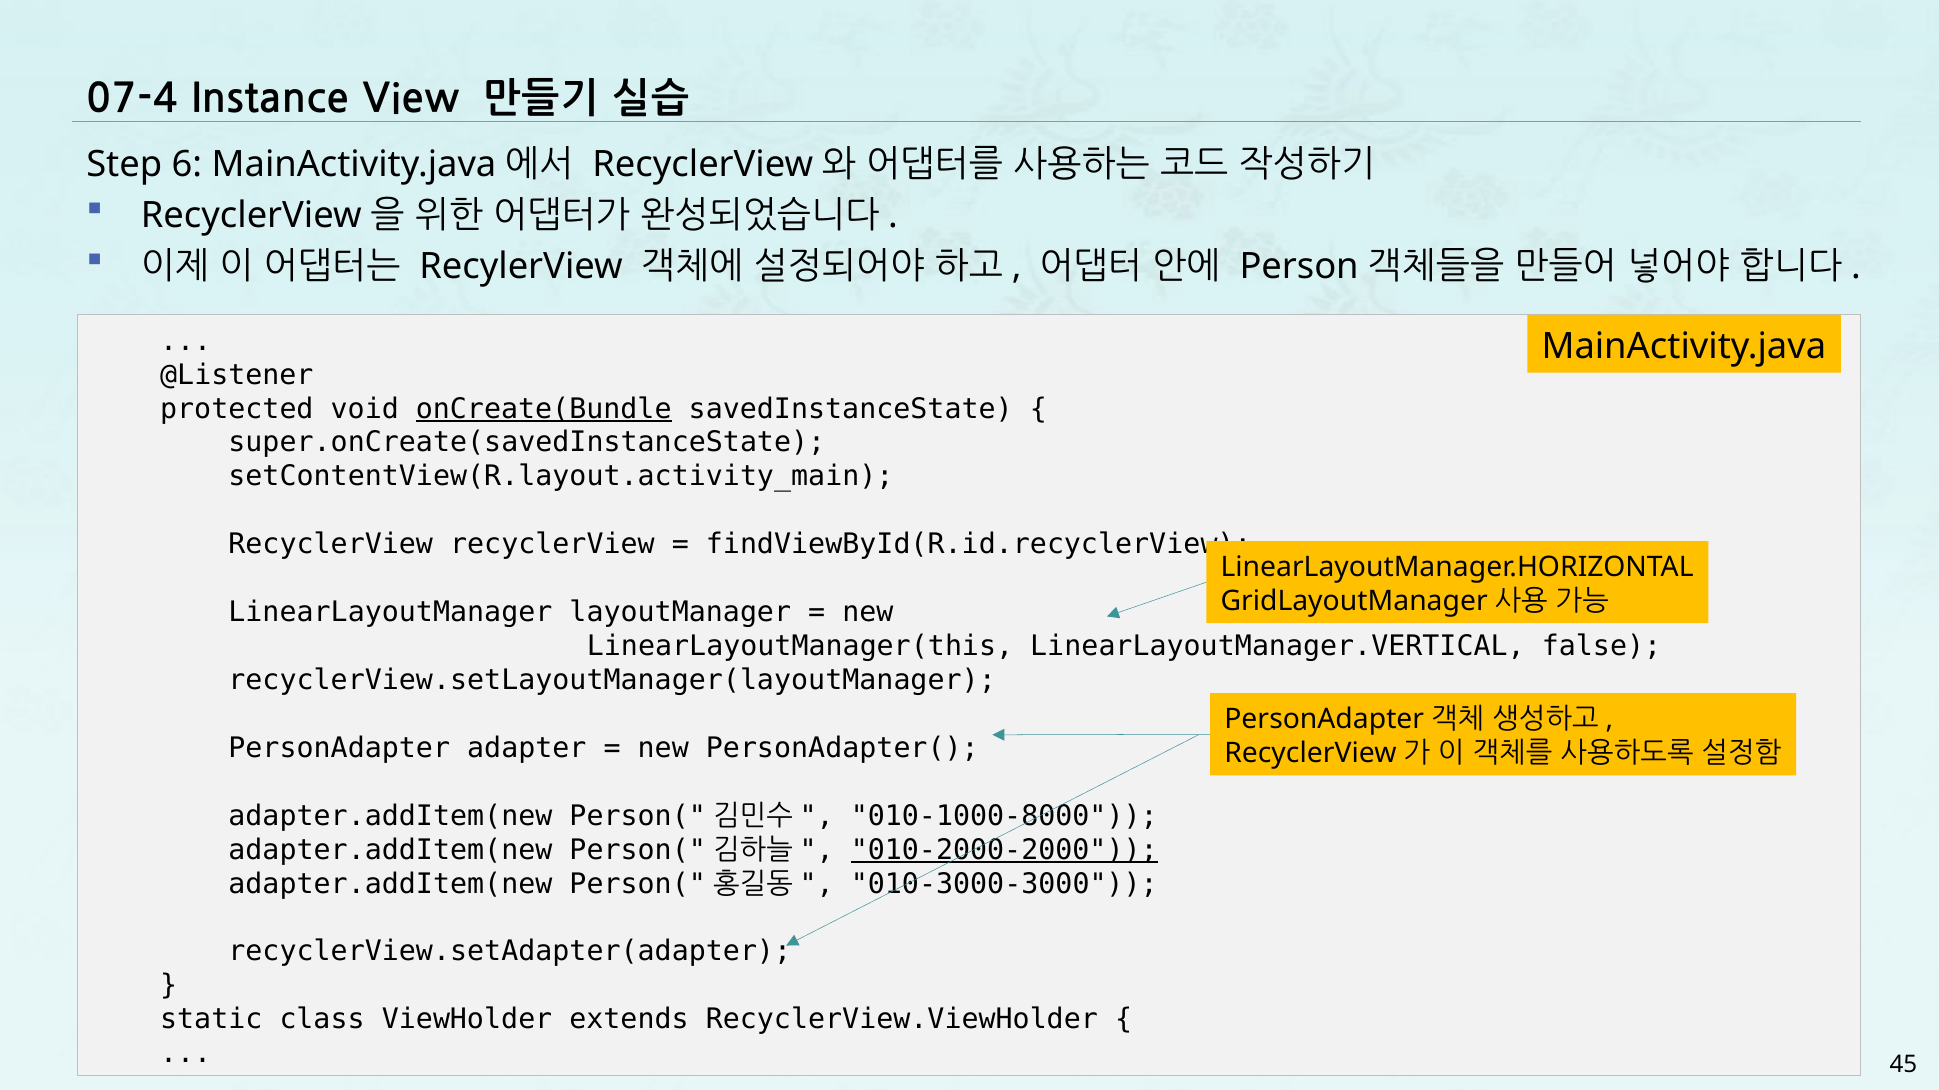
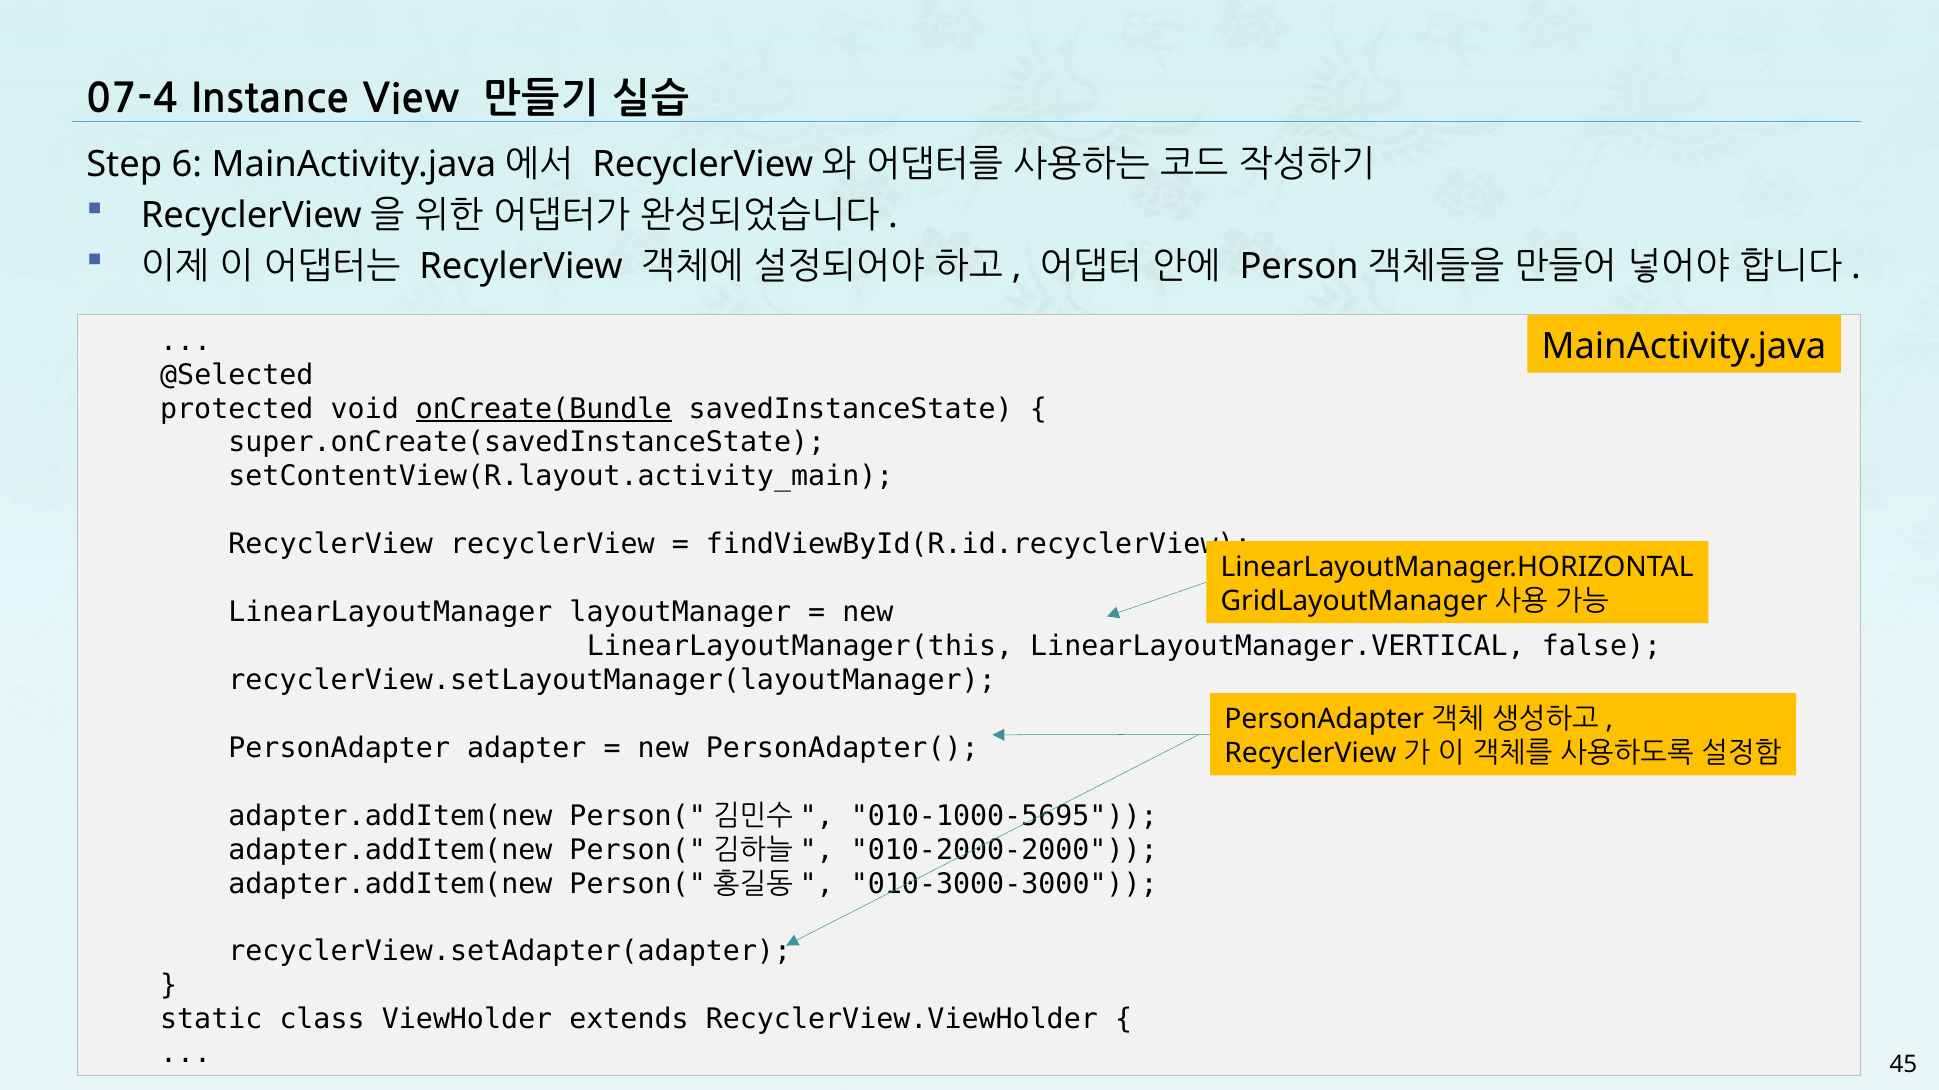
@Listener: @Listener -> @Selected (237, 375)
010-1000-8000: 010-1000-8000 -> 010-1000-5695 (1004, 816)
010-2000-2000 underline: present -> none (1004, 850)
